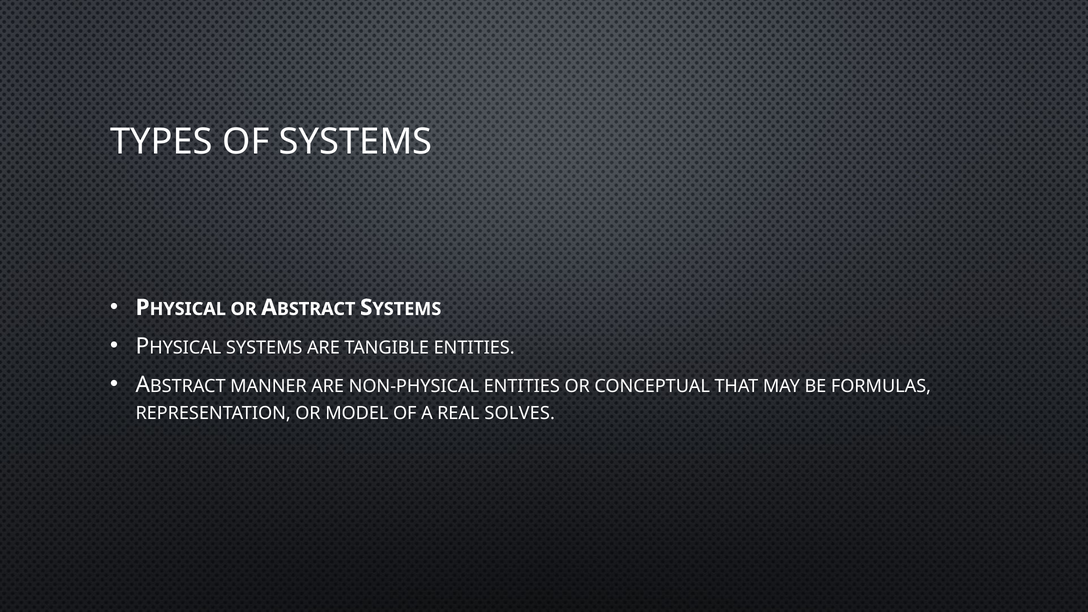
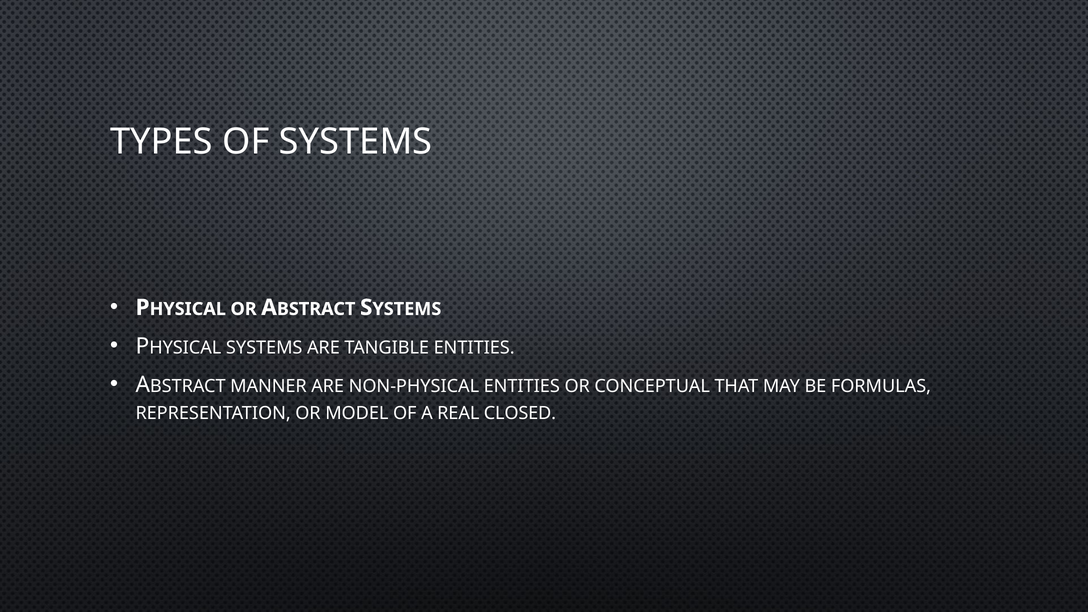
SOLVES: SOLVES -> CLOSED (520, 413)
